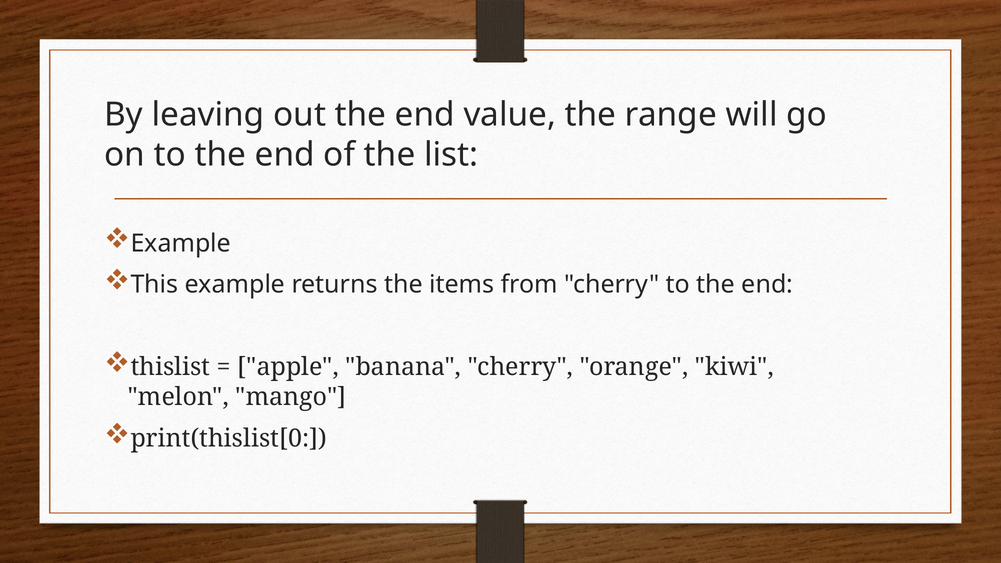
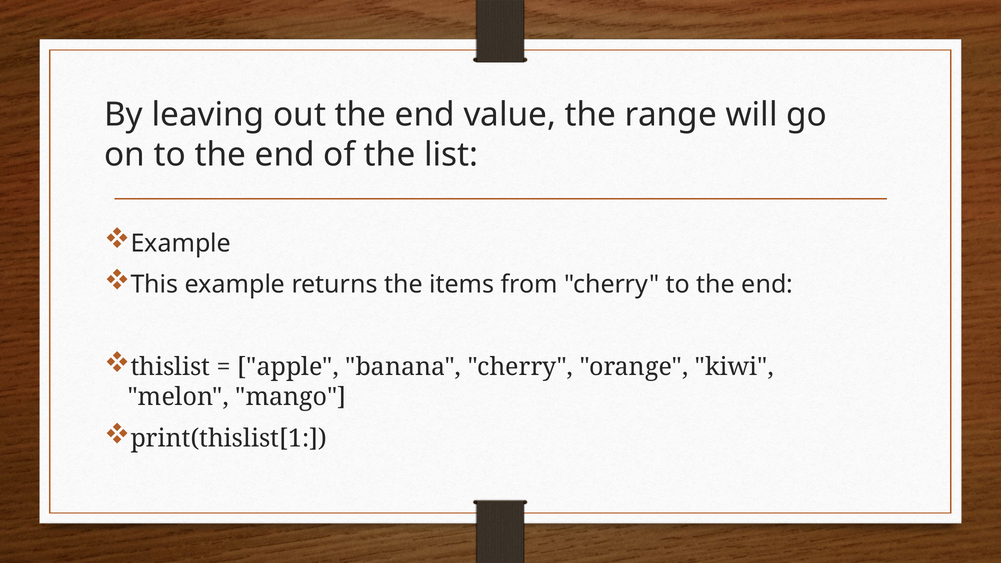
print(thislist[0: print(thislist[0 -> print(thislist[1 (229, 438)
